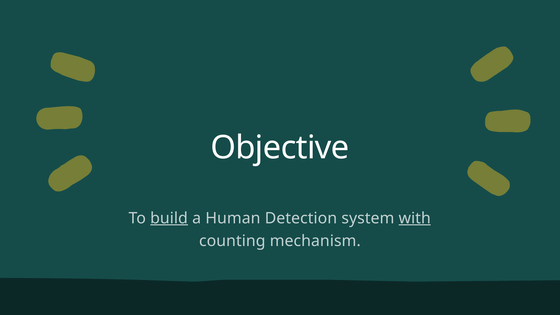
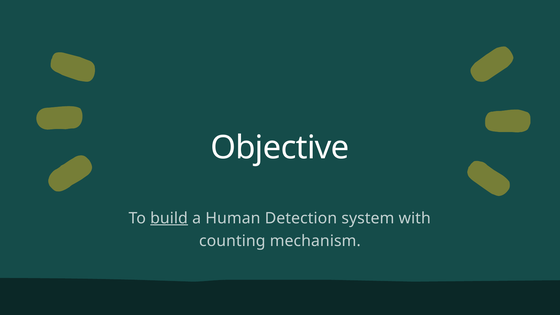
with underline: present -> none (415, 218)
